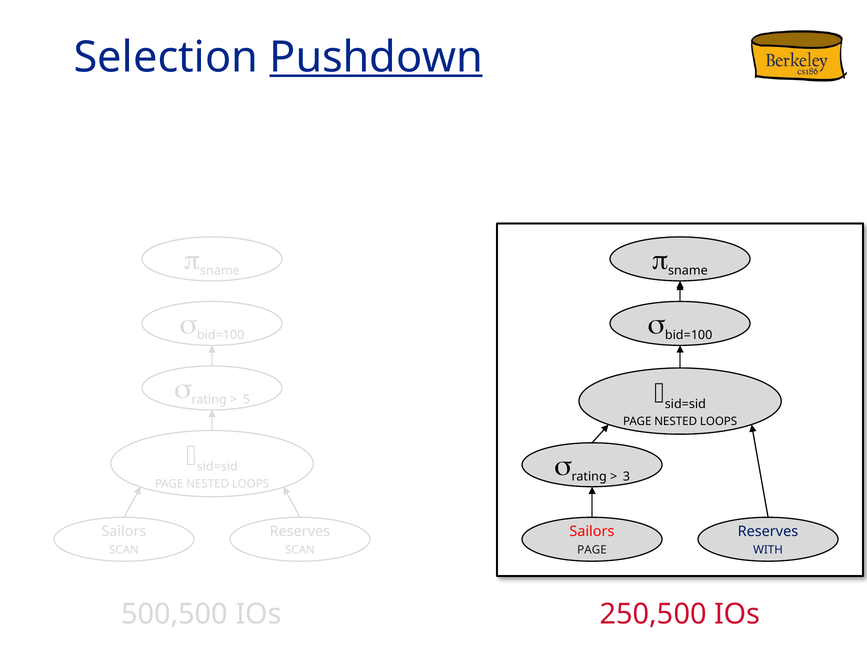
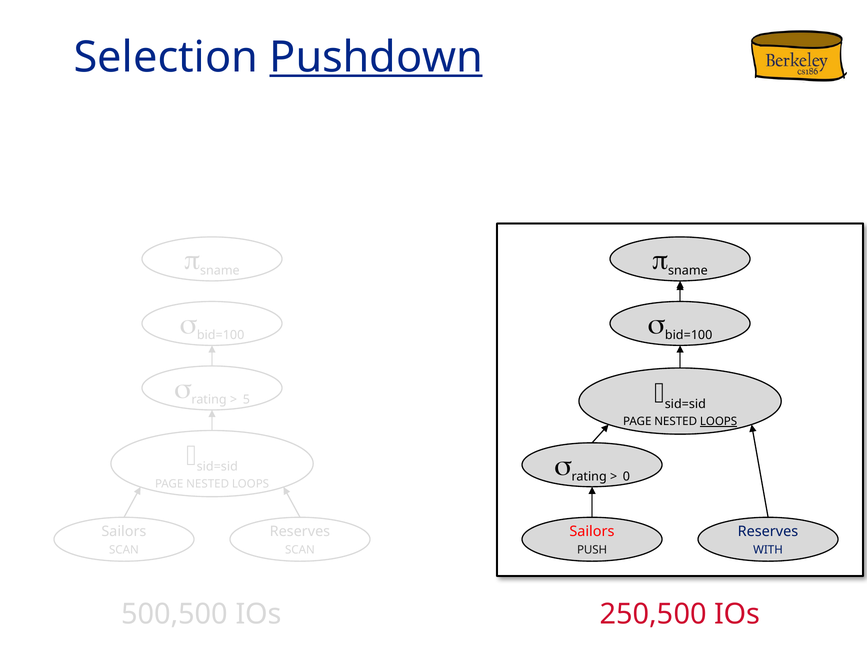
LOOPS underline: none -> present (719, 421)
3: 3 -> 0 (626, 476)
PAGE: PAGE -> PUSH (592, 549)
